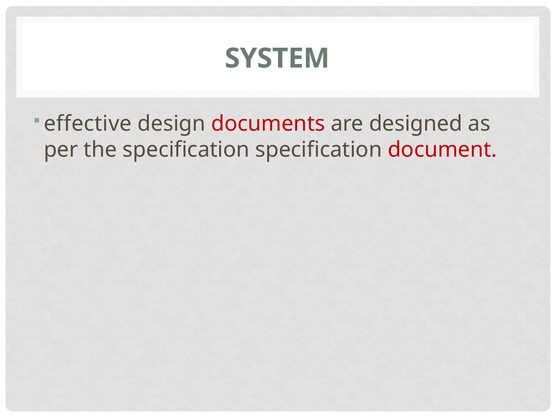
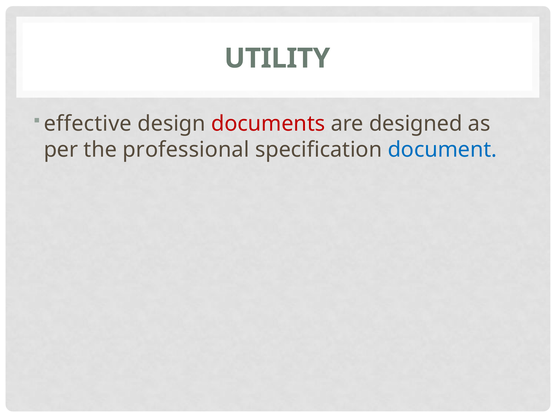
SYSTEM: SYSTEM -> UTILITY (277, 58)
the specification: specification -> professional (186, 150)
document colour: red -> blue (442, 150)
